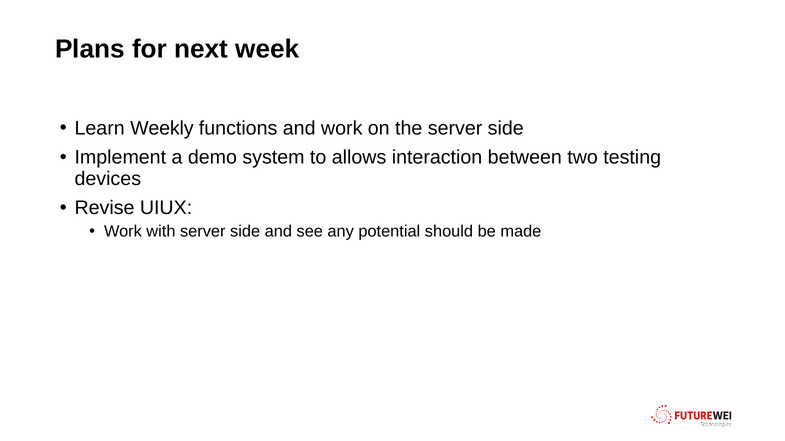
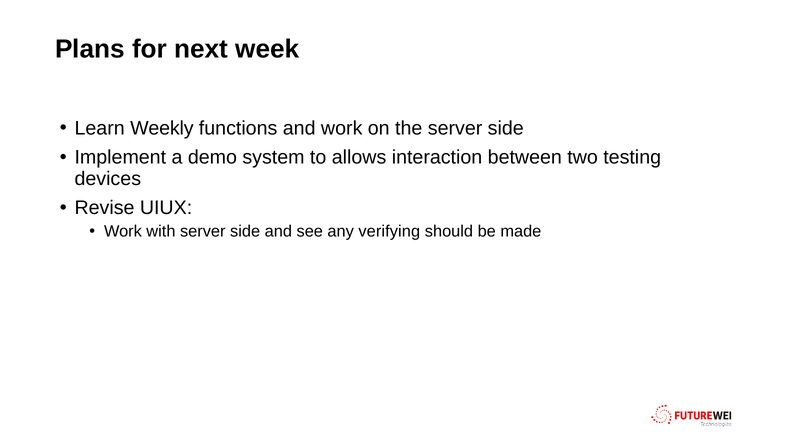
potential: potential -> verifying (389, 232)
